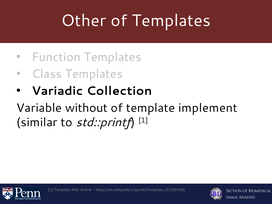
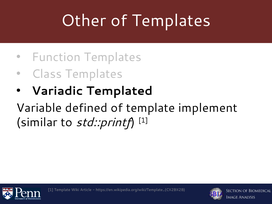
Collection: Collection -> Templated (119, 91)
without: without -> defined (86, 108)
